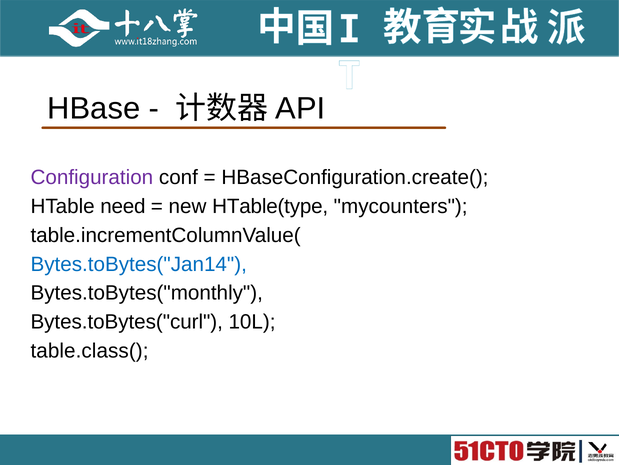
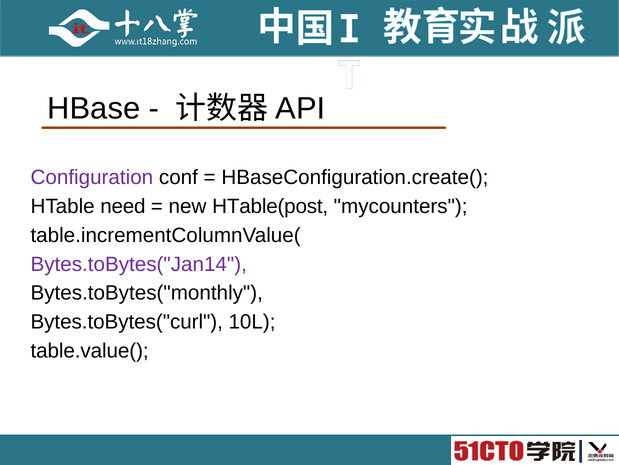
HTable(type: HTable(type -> HTable(post (270, 206)
Bytes.toBytes("Jan14 colour: blue -> purple (139, 264)
table.class(: table.class( -> table.value( (90, 350)
